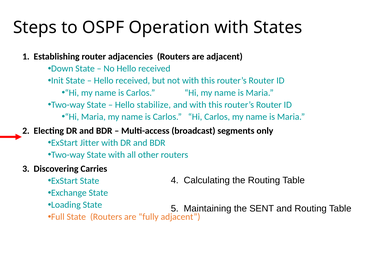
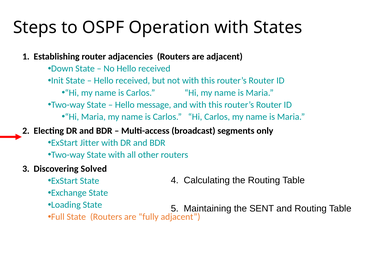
stabilize: stabilize -> message (154, 105)
Carries: Carries -> Solved (94, 169)
